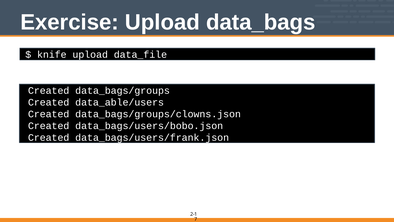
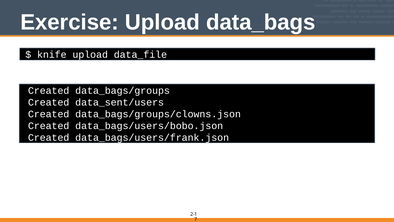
data_able/users: data_able/users -> data_sent/users (120, 102)
